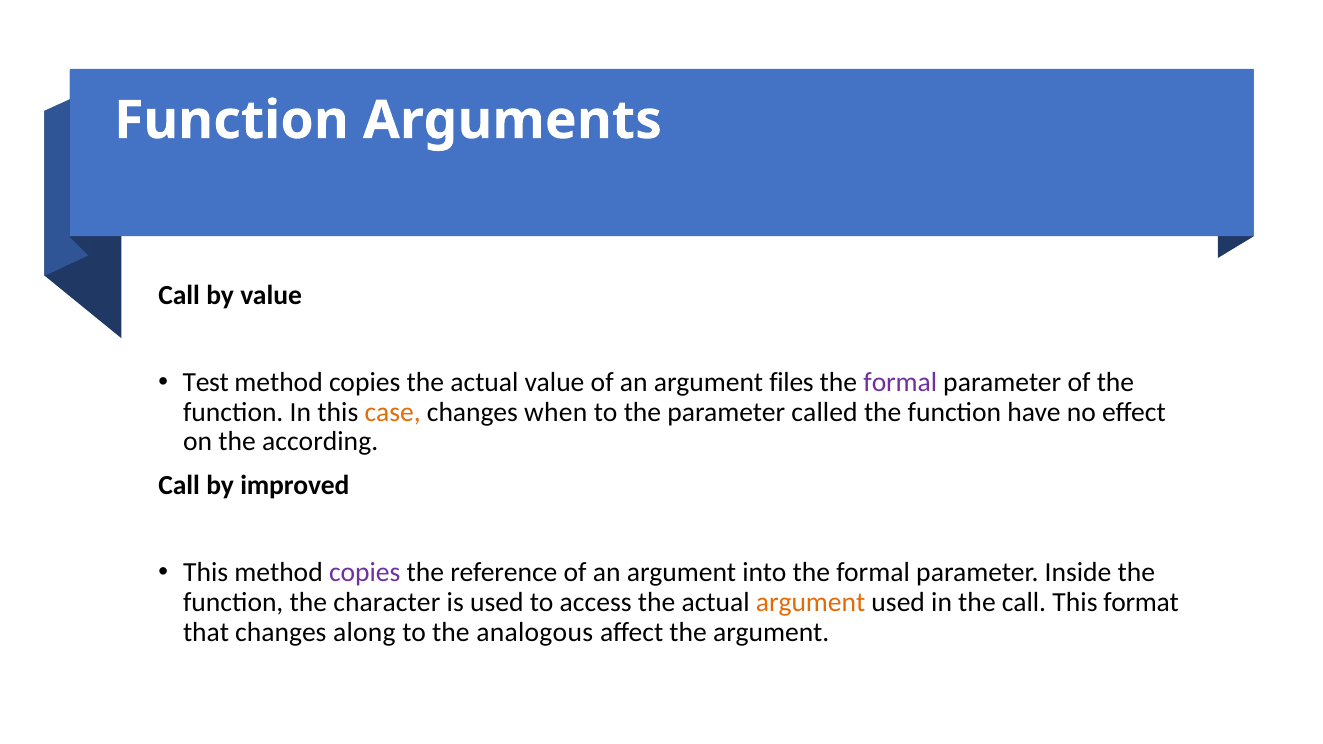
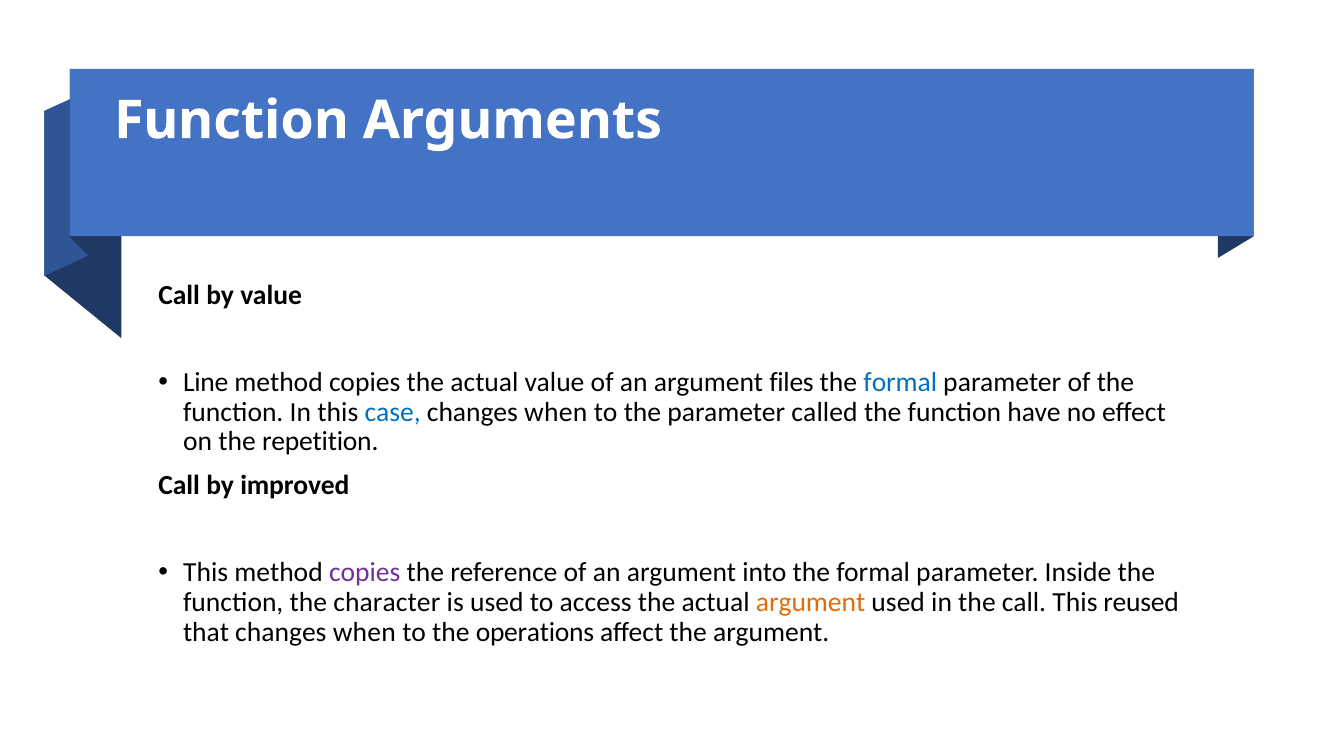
Test: Test -> Line (206, 382)
formal colour: purple -> blue (900, 382)
case colour: orange -> blue (393, 412)
according: according -> repetition (320, 442)
format: format -> reused (1141, 602)
that changes along: along -> when (364, 632)
analogous: analogous -> operations (535, 632)
